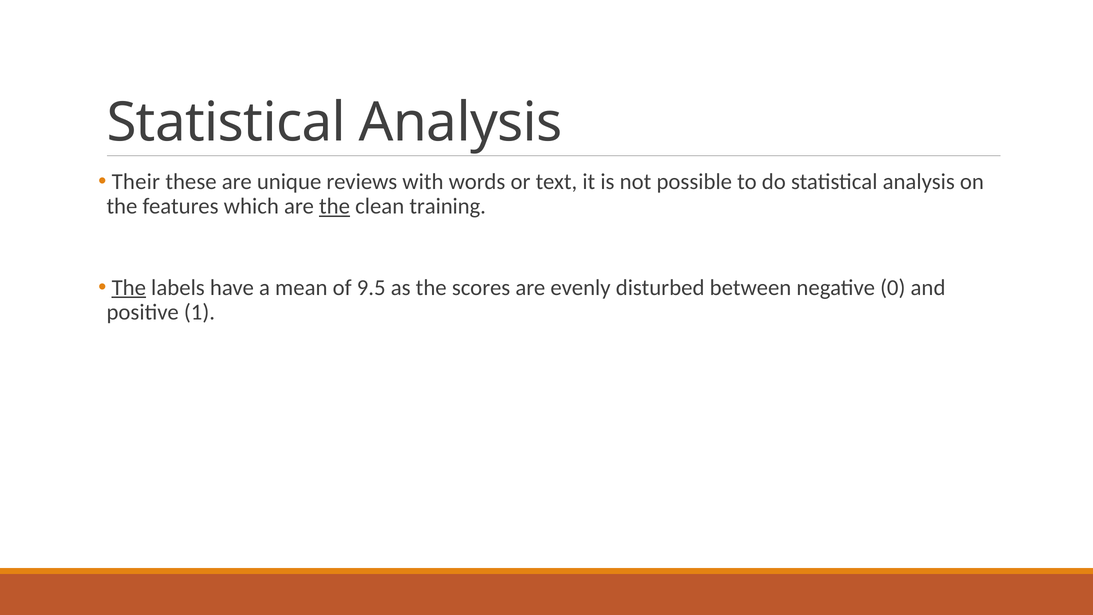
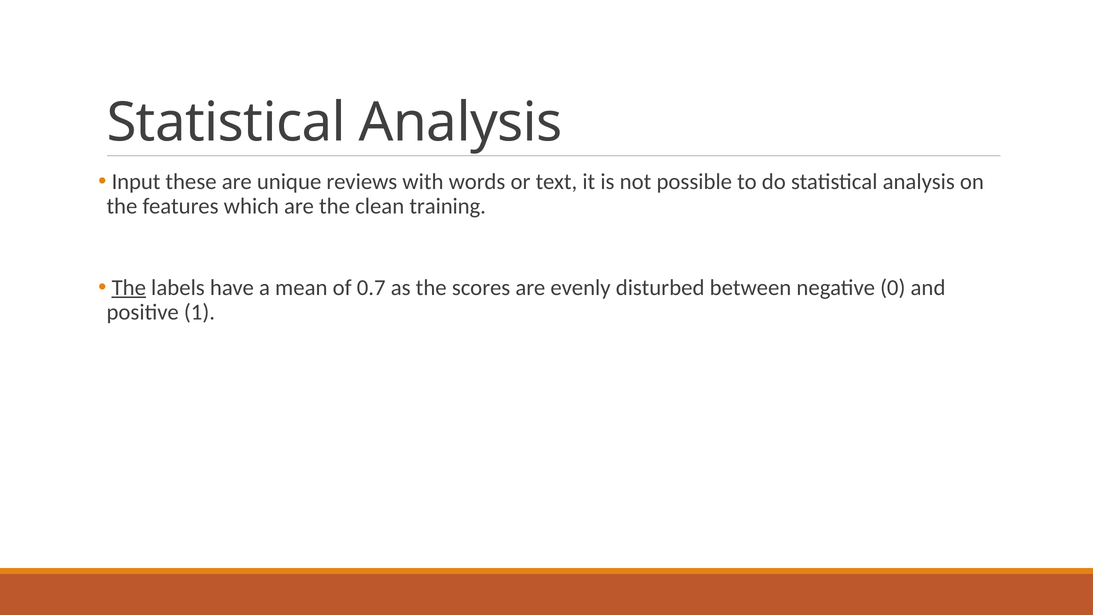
Their: Their -> Input (136, 182)
the underline: present -> none (335, 206)
9.5: 9.5 -> 0.7 (371, 288)
